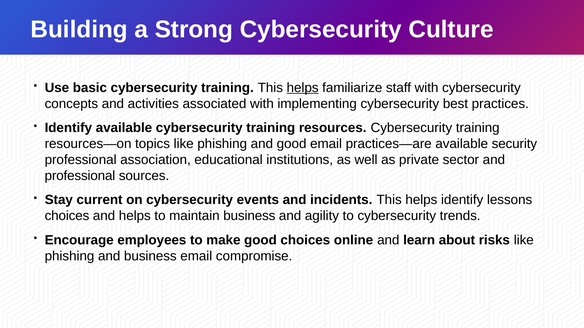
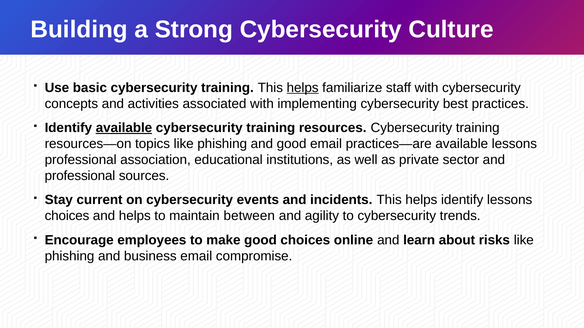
available underline: none -> present (124, 128)
available security: security -> lessons (514, 144)
maintain business: business -> between (249, 216)
